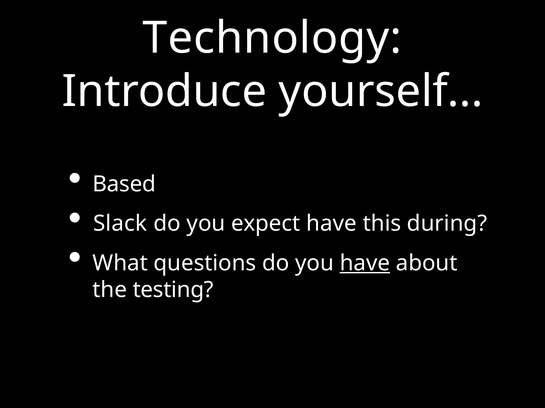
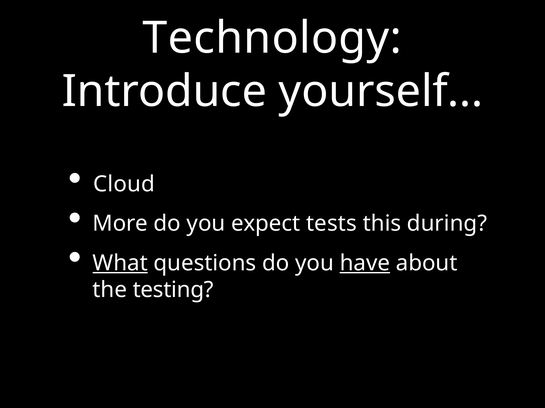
Based: Based -> Cloud (124, 184)
Slack: Slack -> More (120, 224)
expect have: have -> tests (331, 224)
What underline: none -> present (120, 264)
